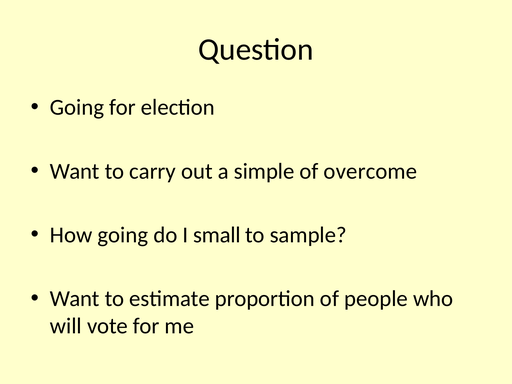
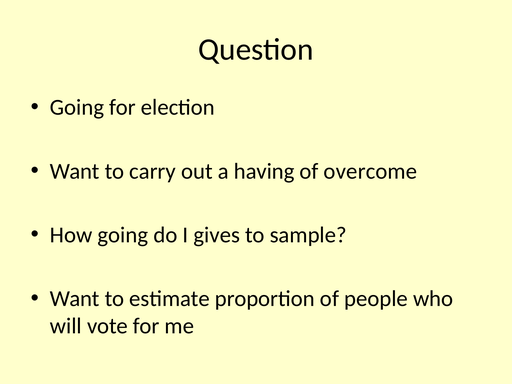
simple: simple -> having (264, 171)
small: small -> gives (217, 235)
